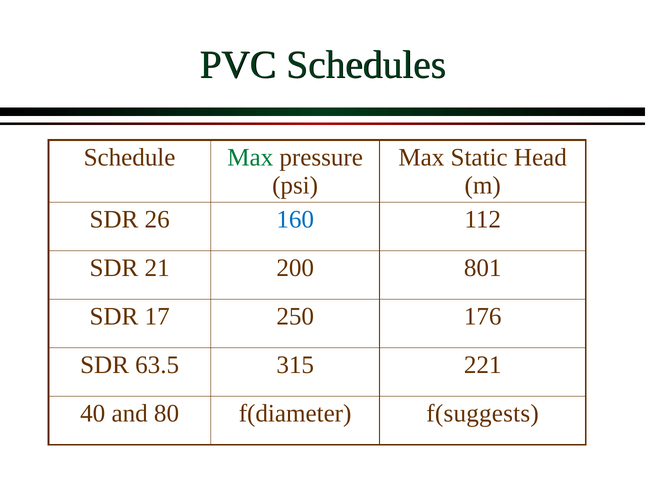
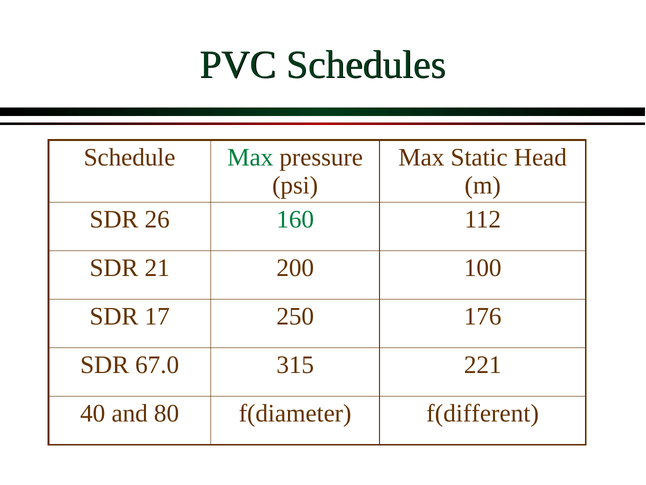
160 colour: blue -> green (295, 219)
801: 801 -> 100 (483, 268)
63.5: 63.5 -> 67.0 (157, 365)
f(suggests: f(suggests -> f(different (483, 413)
